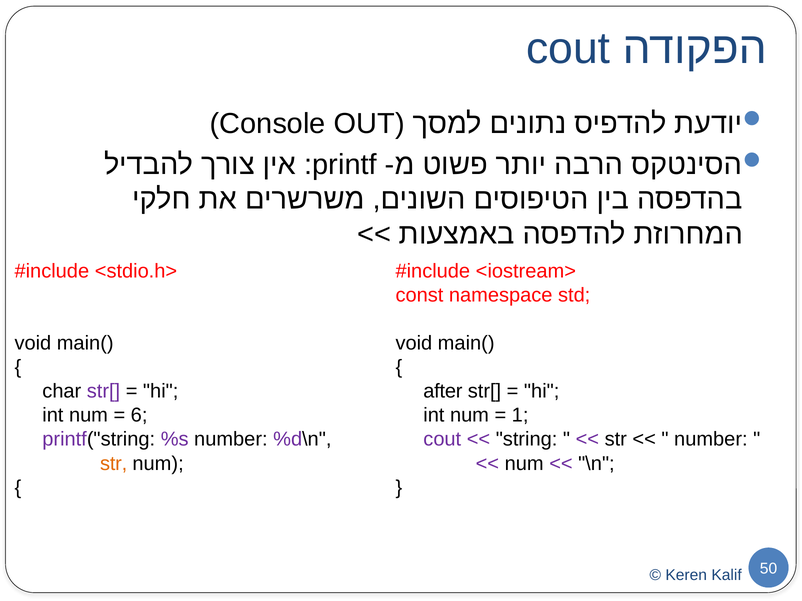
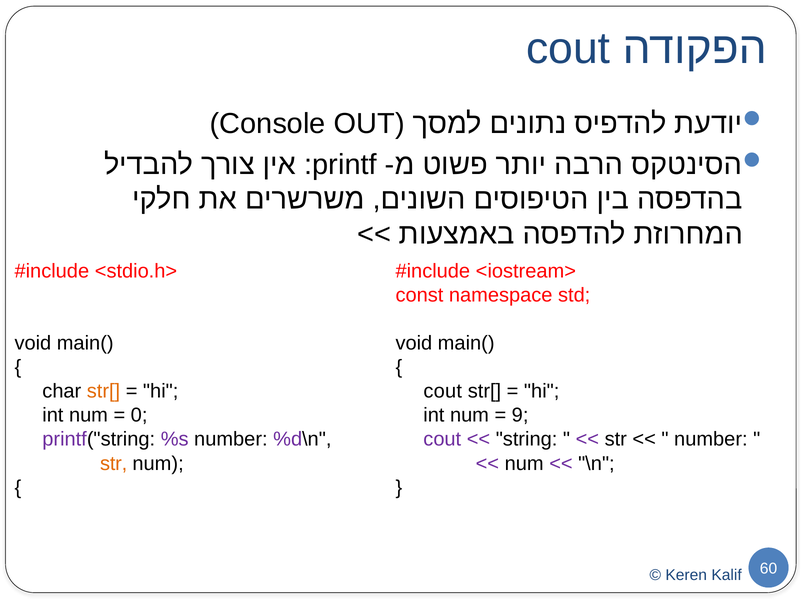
str[ colour: purple -> orange (103, 392)
after: after -> cout (443, 392)
6: 6 -> 0 (139, 416)
1: 1 -> 9 (520, 416)
50: 50 -> 60 (769, 569)
